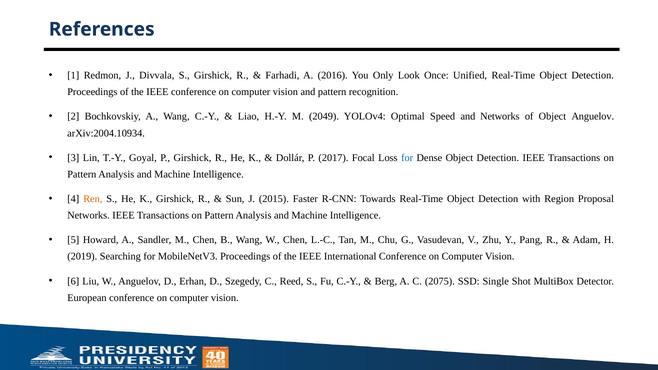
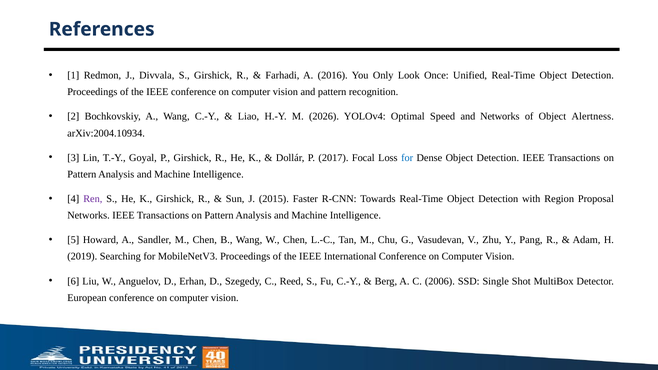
2049: 2049 -> 2026 (324, 117)
Object Anguelov: Anguelov -> Alertness (593, 117)
Ren colour: orange -> purple (93, 199)
2075: 2075 -> 2006 (440, 281)
